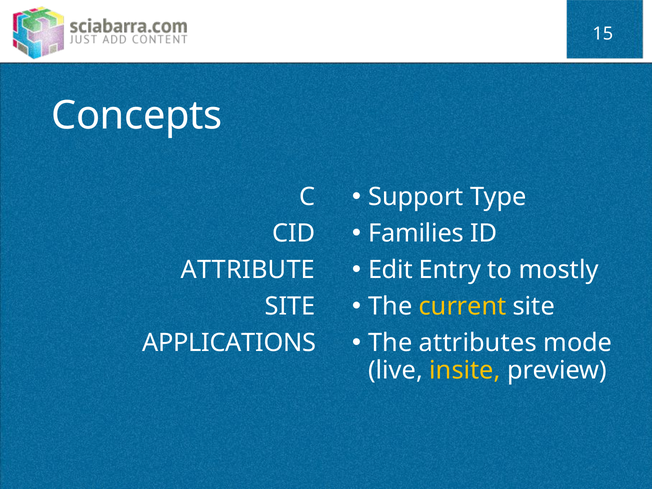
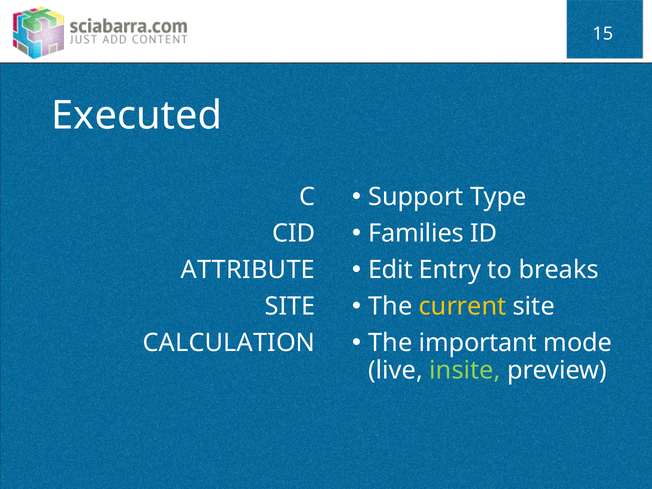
Concepts: Concepts -> Executed (137, 116)
mostly: mostly -> breaks (559, 270)
attributes: attributes -> important (478, 343)
APPLICATIONS: APPLICATIONS -> CALCULATION (229, 343)
insite colour: yellow -> light green (465, 370)
